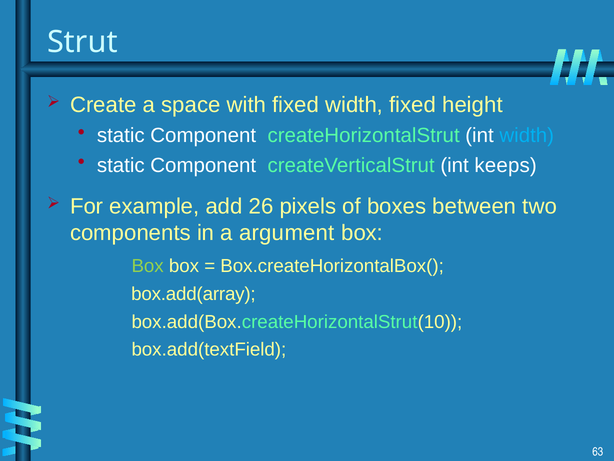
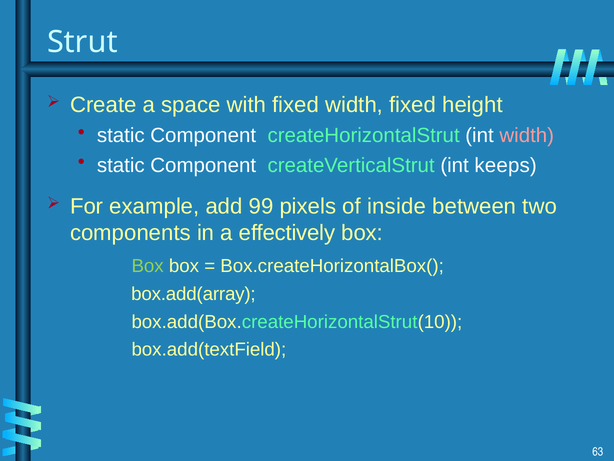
width colour: light blue -> pink (527, 135)
26: 26 -> 99 (261, 206)
boxes: boxes -> inside (397, 206)
argument: argument -> effectively (287, 233)
